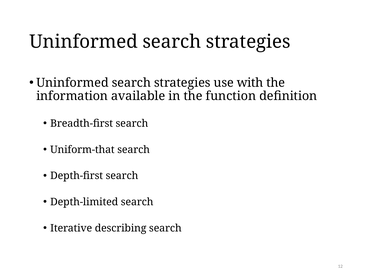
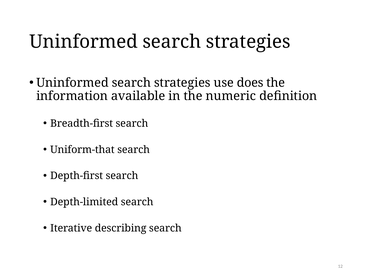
with: with -> does (250, 83)
function: function -> numeric (231, 96)
